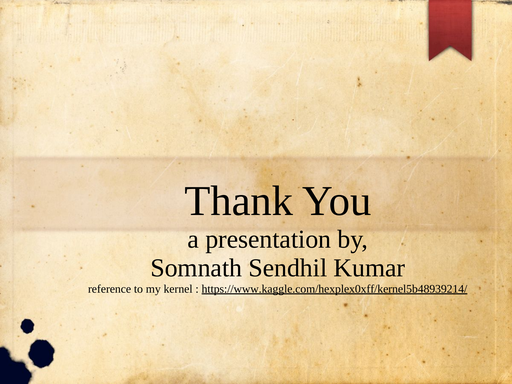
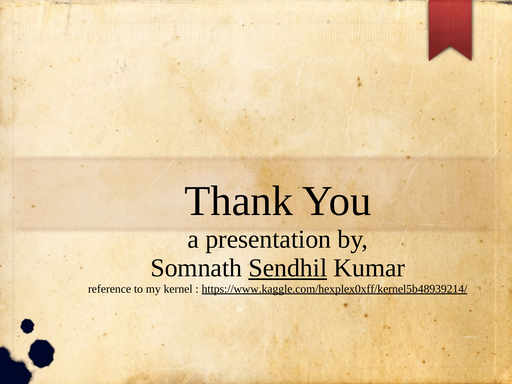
Sendhil underline: none -> present (288, 268)
